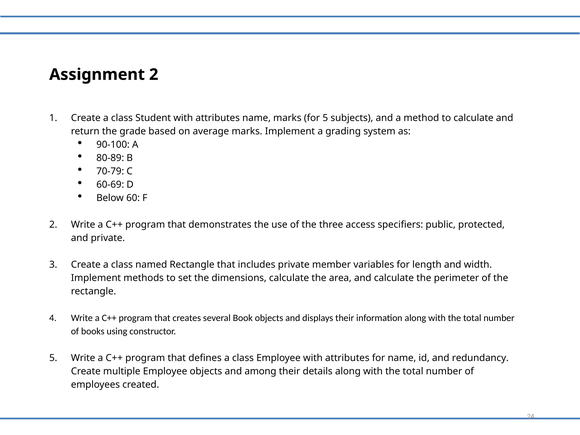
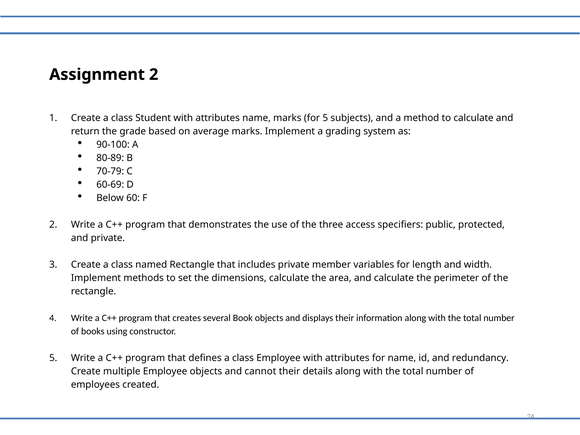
among: among -> cannot (260, 371)
